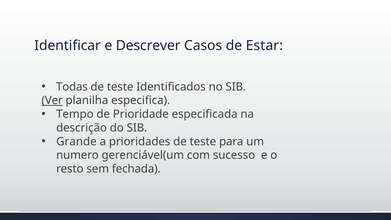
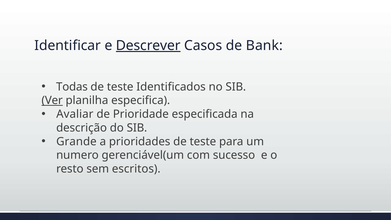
Descrever underline: none -> present (148, 46)
Estar: Estar -> Bank (264, 46)
Tempo: Tempo -> Avaliar (75, 114)
fechada: fechada -> escritos (136, 169)
